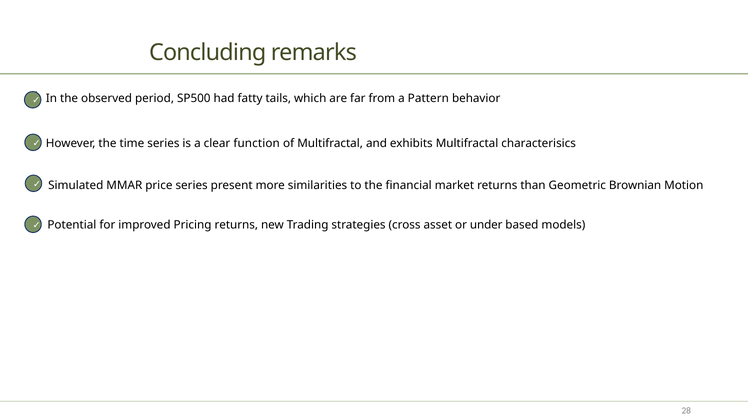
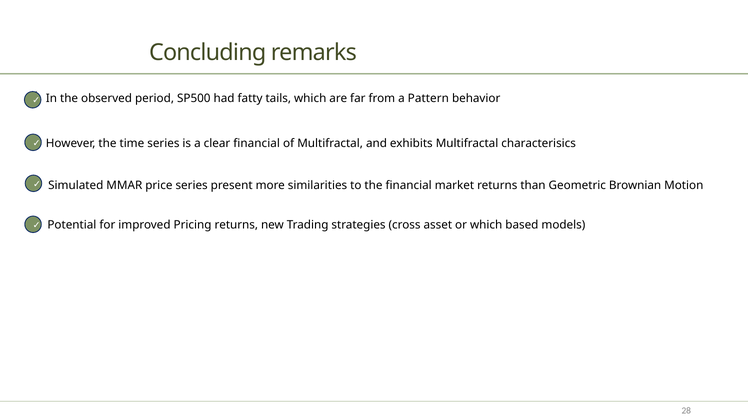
clear function: function -> financial (257, 144)
or under: under -> which (486, 225)
